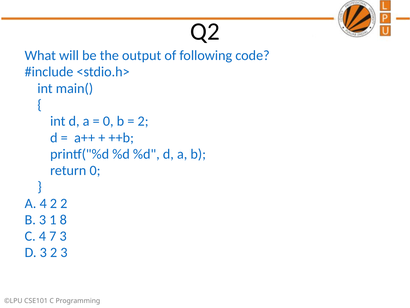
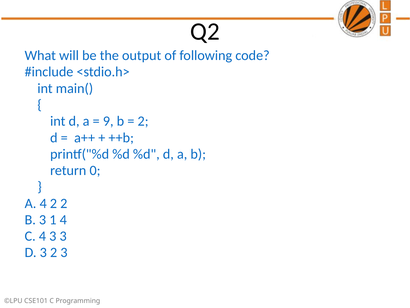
0: 0 -> 9 (108, 121)
1 8: 8 -> 4 (63, 219)
4 7: 7 -> 3 (53, 236)
